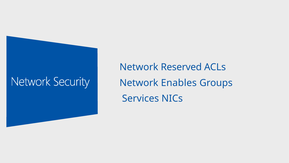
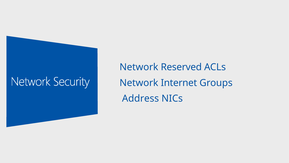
Enables: Enables -> Internet (179, 83)
Services: Services -> Address (140, 98)
